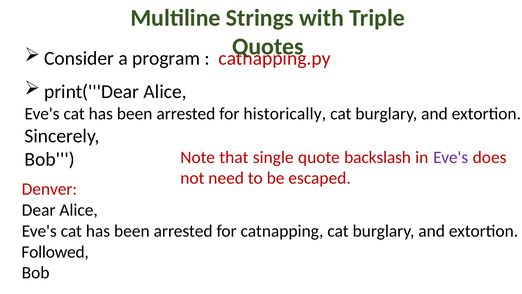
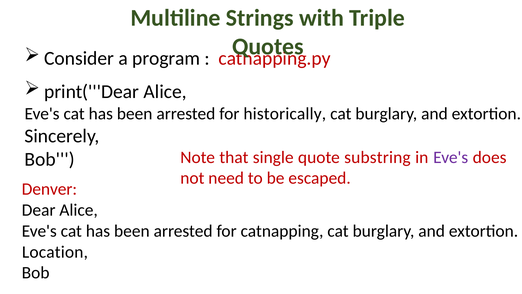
backslash: backslash -> substring (377, 157)
Followed: Followed -> Location (55, 252)
